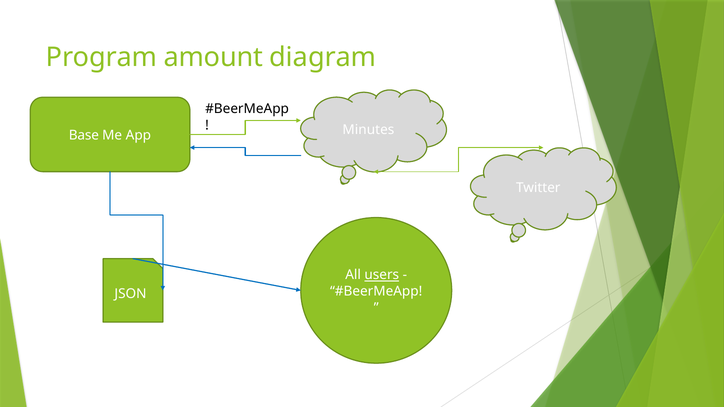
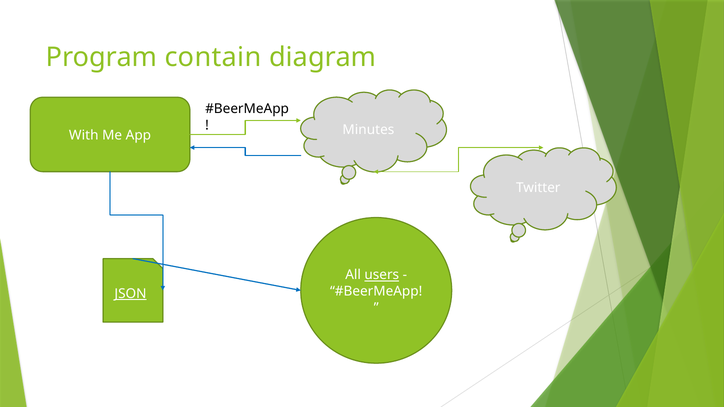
amount: amount -> contain (213, 57)
Base: Base -> With (84, 135)
JSON underline: none -> present (130, 294)
